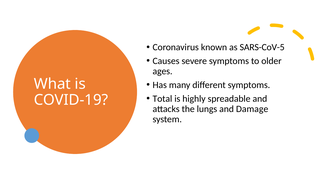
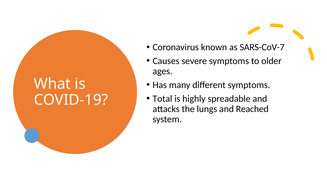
SARS-CoV-5: SARS-CoV-5 -> SARS-CoV-7 (262, 47)
Damage: Damage -> Reached (252, 109)
